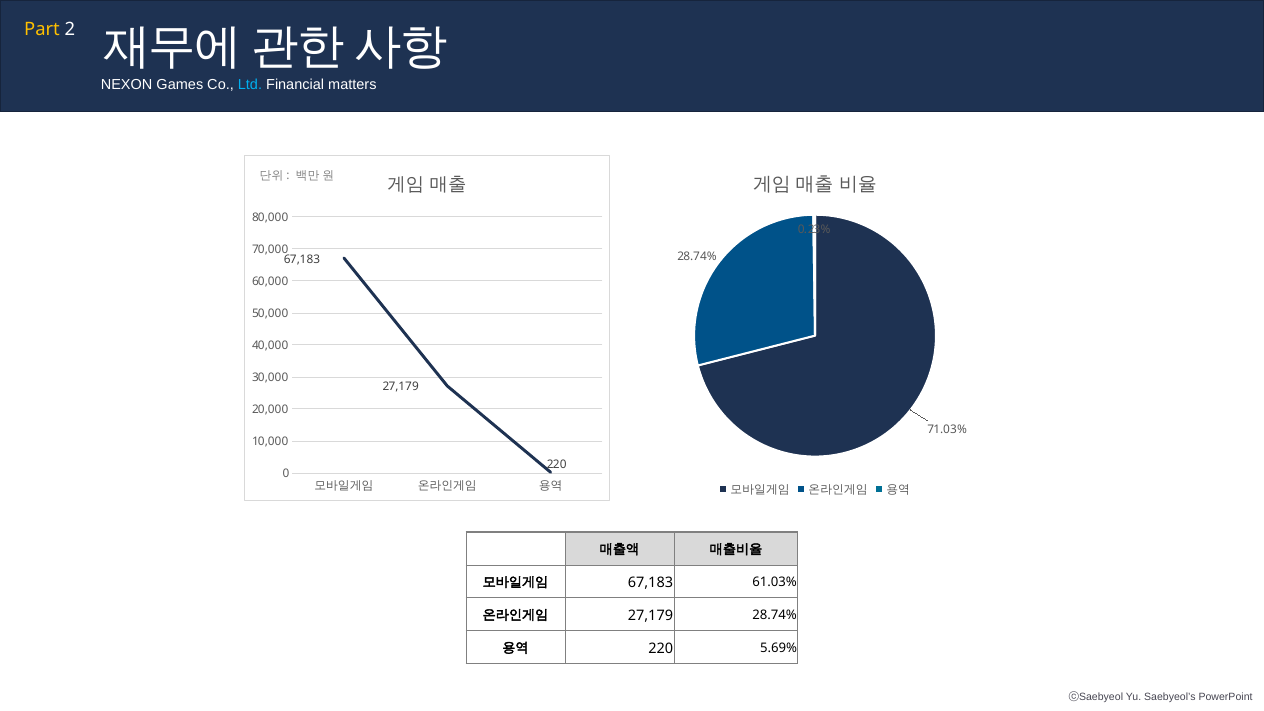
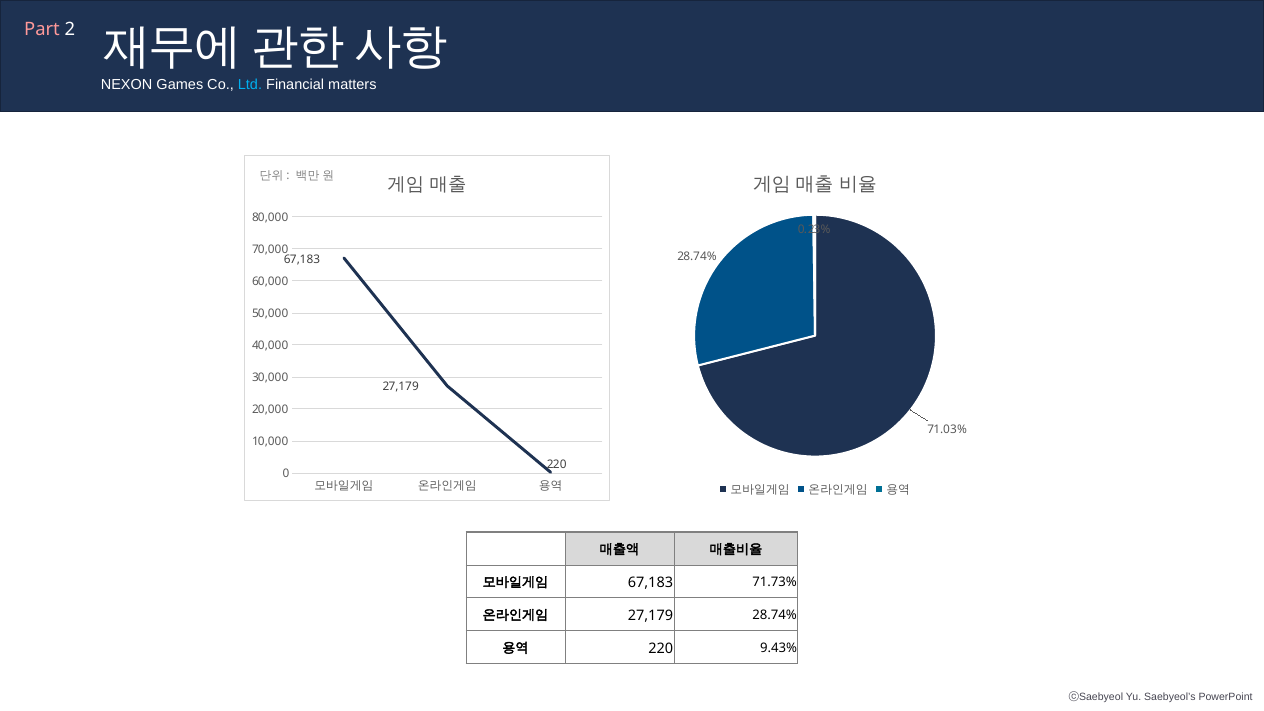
Part colour: yellow -> pink (42, 29)
61.03%: 61.03% -> 71.73% (775, 583)
5.69%: 5.69% -> 9.43% (779, 648)
